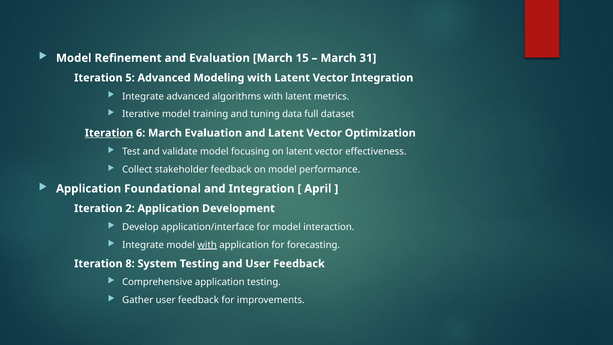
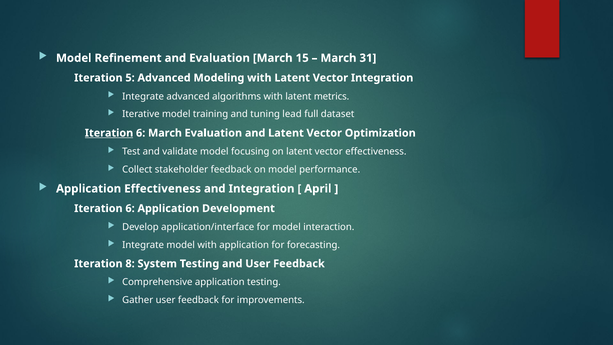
data: data -> lead (292, 114)
Application Foundational: Foundational -> Effectiveness (163, 189)
2: 2 -> 6 (130, 208)
with underline: present -> none (207, 245)
